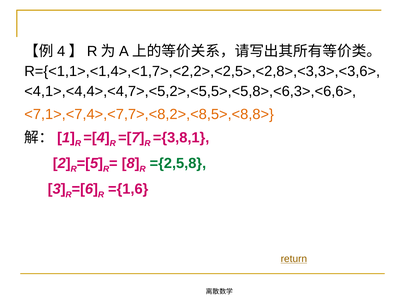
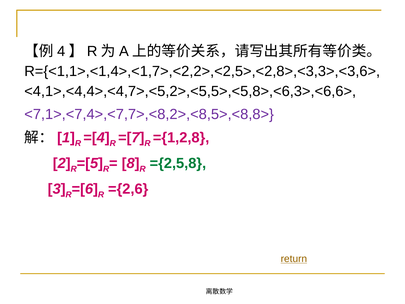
<7,1>,<7,4>,<7,7>,<8,2>,<8,5>,<8,8> colour: orange -> purple (149, 114)
={3,8,1: ={3,8,1 -> ={1,2,8 (181, 138)
={1,6: ={1,6 -> ={2,6 (128, 189)
